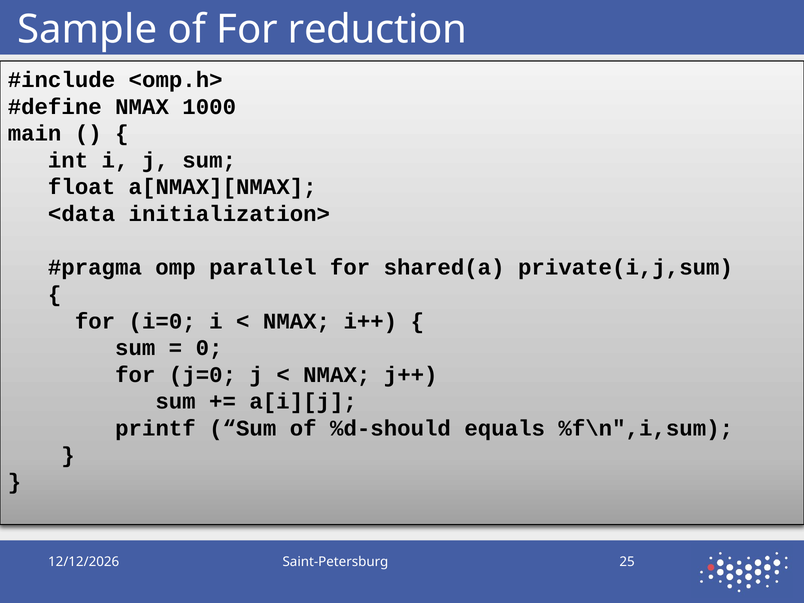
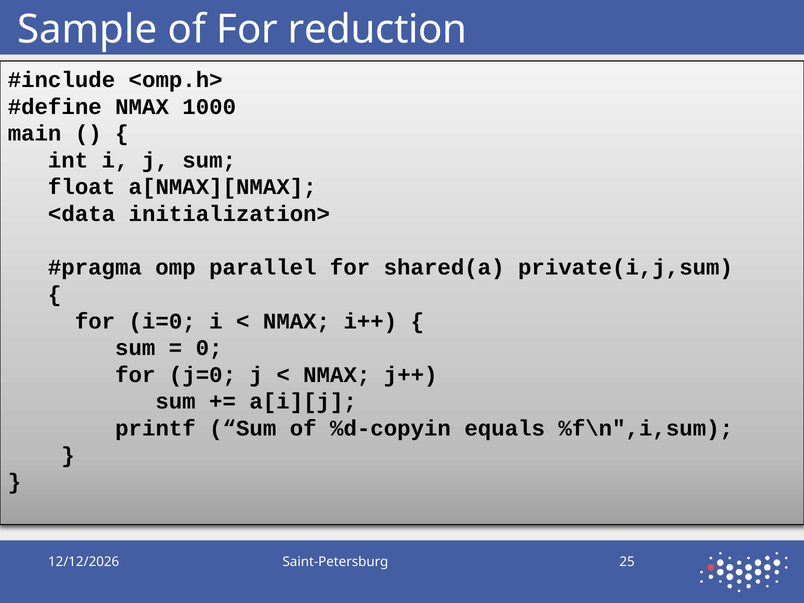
%d-should: %d-should -> %d-copyin (390, 428)
